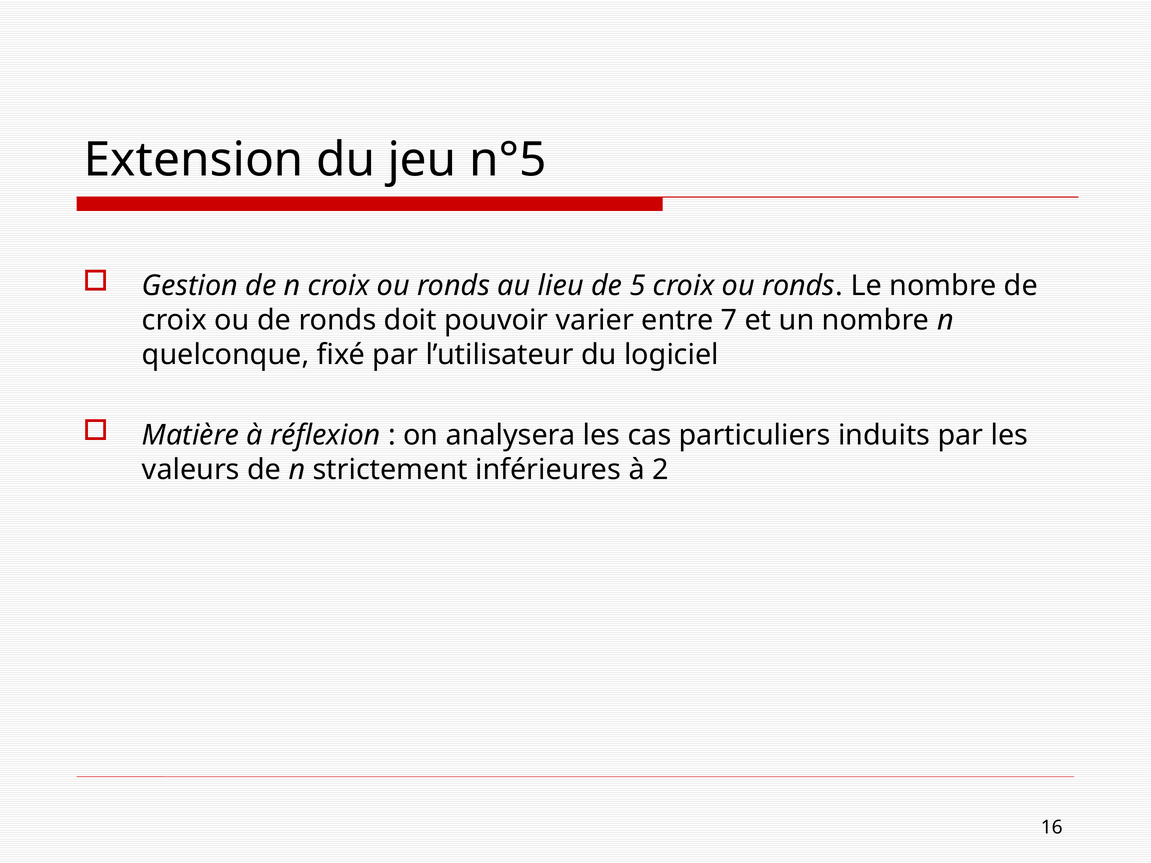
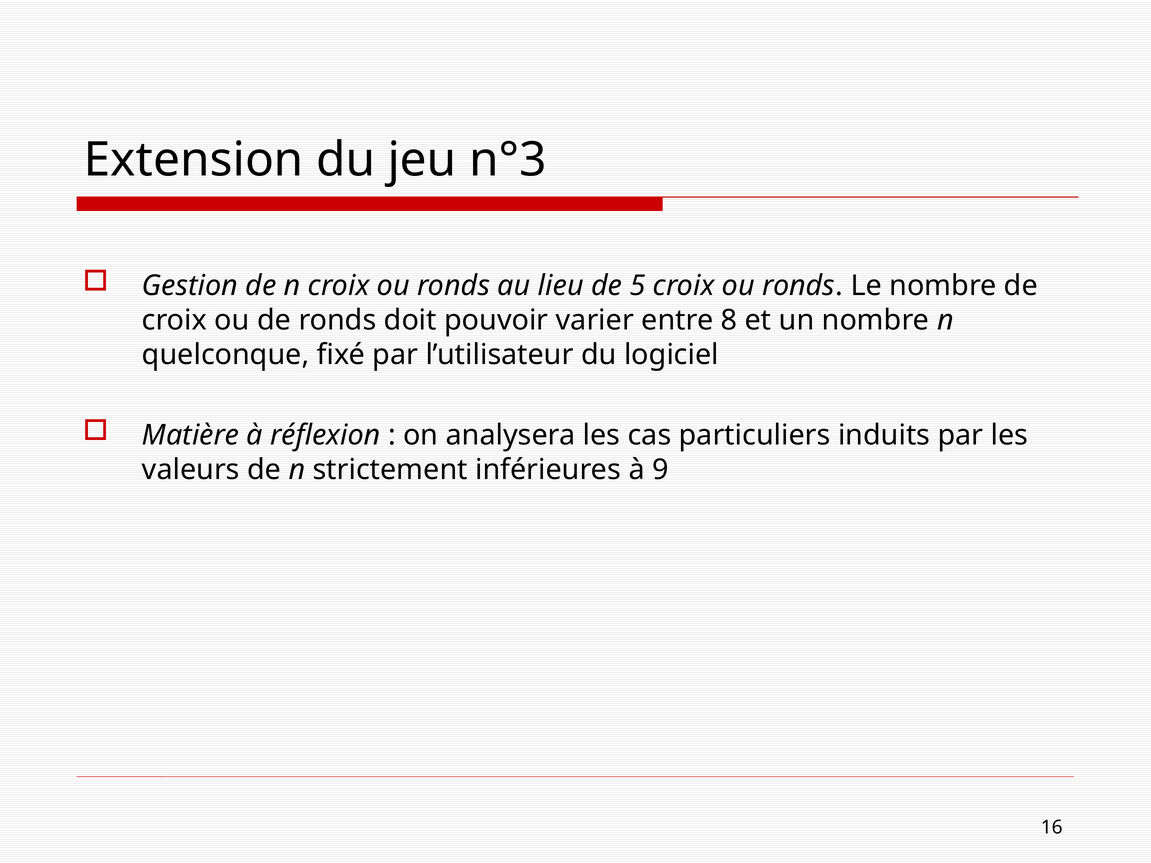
n°5: n°5 -> n°3 (508, 160)
7: 7 -> 8 (729, 320)
2: 2 -> 9 (660, 470)
